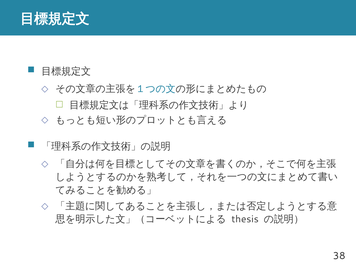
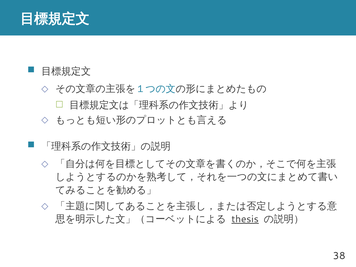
thesis underline: none -> present (245, 219)
